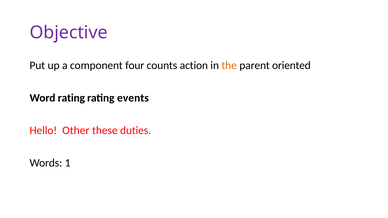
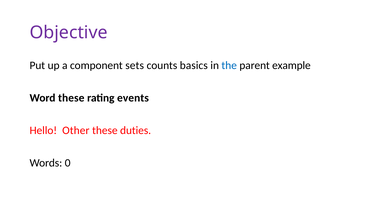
four: four -> sets (135, 66)
action: action -> basics (194, 66)
the colour: orange -> blue (229, 66)
oriented: oriented -> example (291, 66)
Word rating: rating -> these (71, 98)
1: 1 -> 0 (68, 163)
